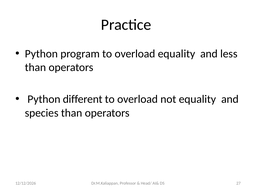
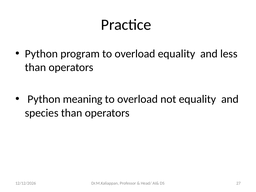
different: different -> meaning (83, 99)
